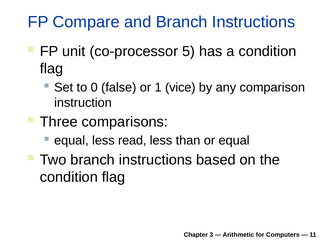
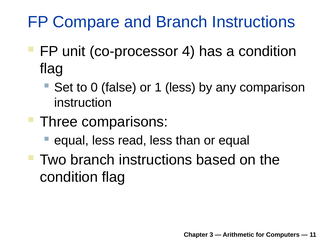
5: 5 -> 4 (189, 51)
1 vice: vice -> less (180, 88)
